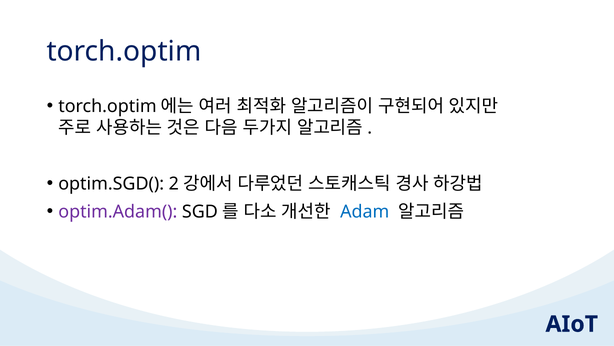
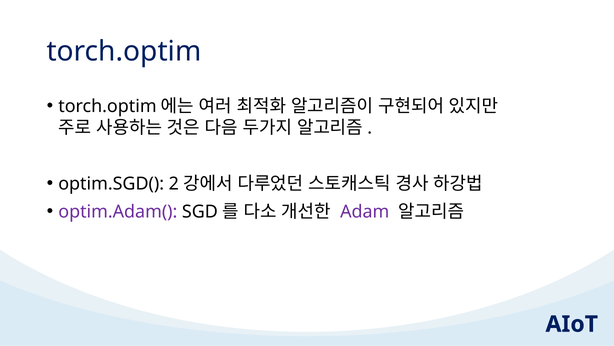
Adam colour: blue -> purple (365, 211)
